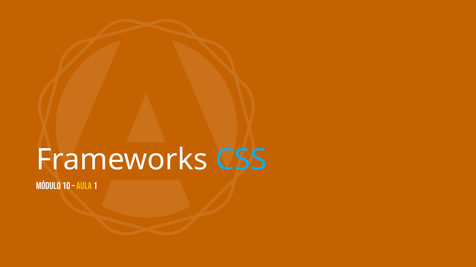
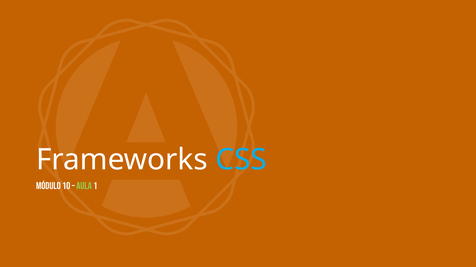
Aula colour: yellow -> light green (84, 186)
